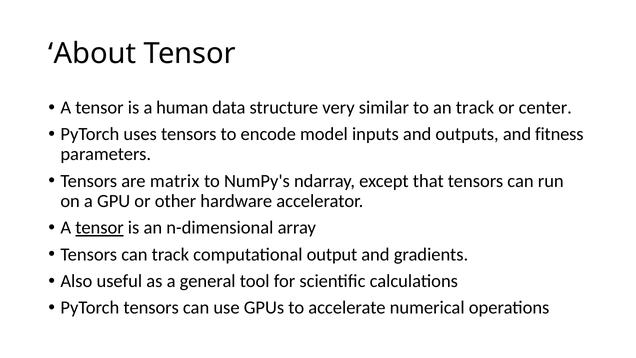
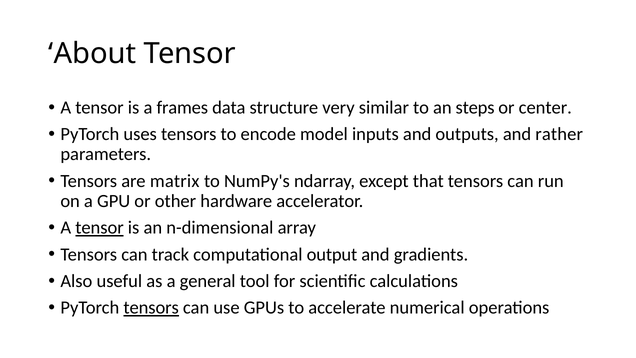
human: human -> frames (182, 108)
an track: track -> steps (475, 108)
fitness: fitness -> rather (559, 134)
tensors underline: none -> present (151, 308)
